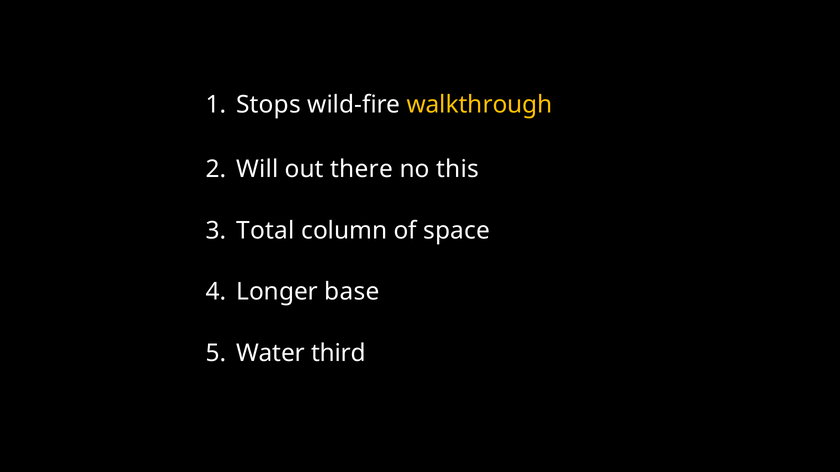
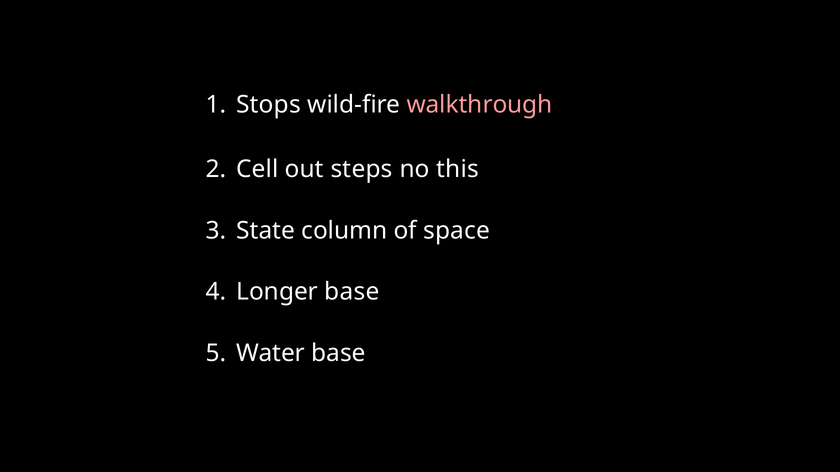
walkthrough colour: yellow -> pink (480, 105)
Will: Will -> Cell (257, 169)
there: there -> steps (362, 169)
Total: Total -> State (266, 231)
Water third: third -> base (339, 354)
